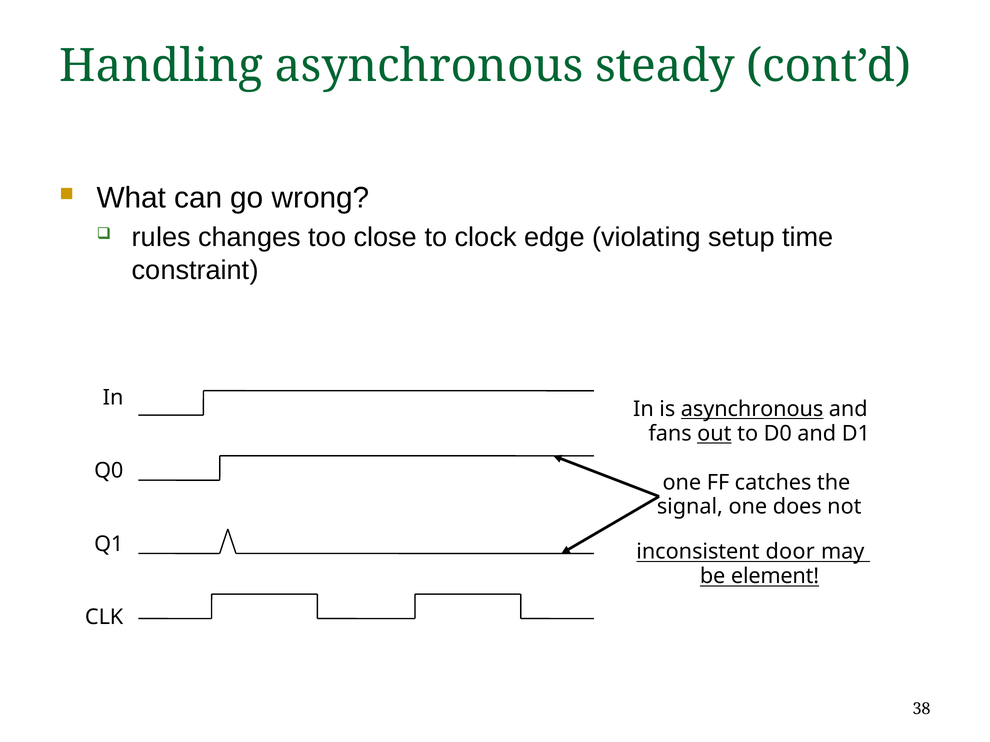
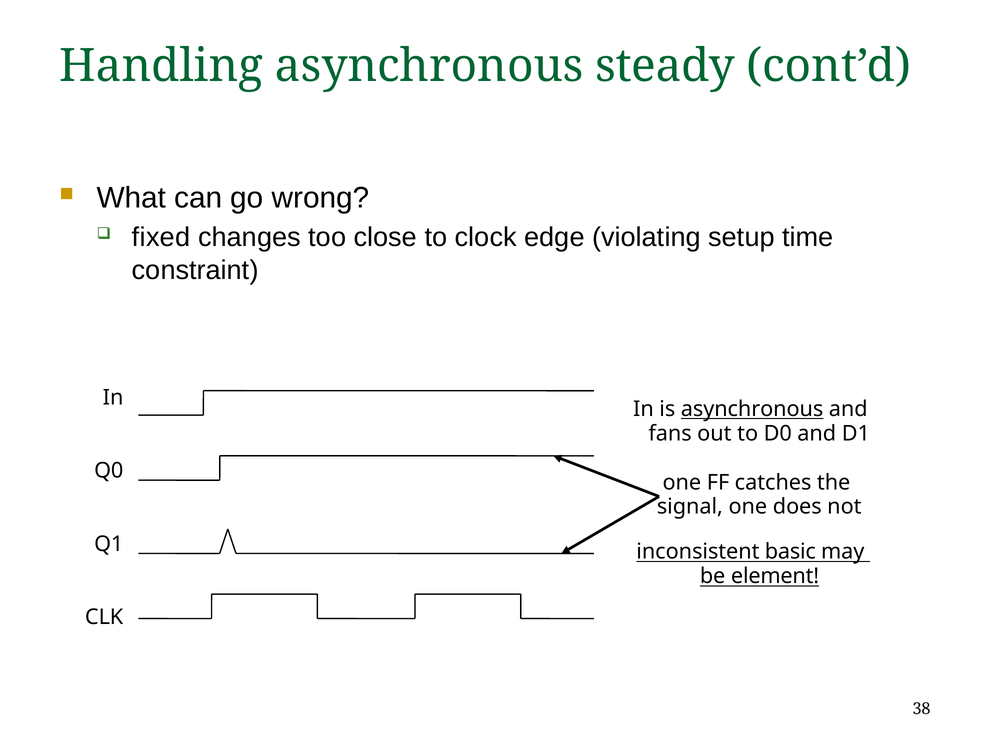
rules: rules -> fixed (161, 237)
out underline: present -> none (714, 433)
door: door -> basic (790, 551)
